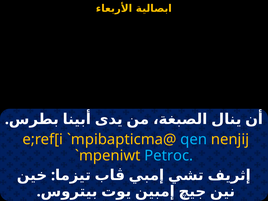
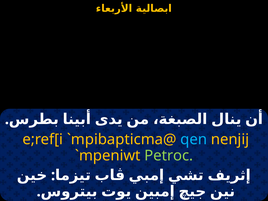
Petroc colour: light blue -> light green (169, 156)
